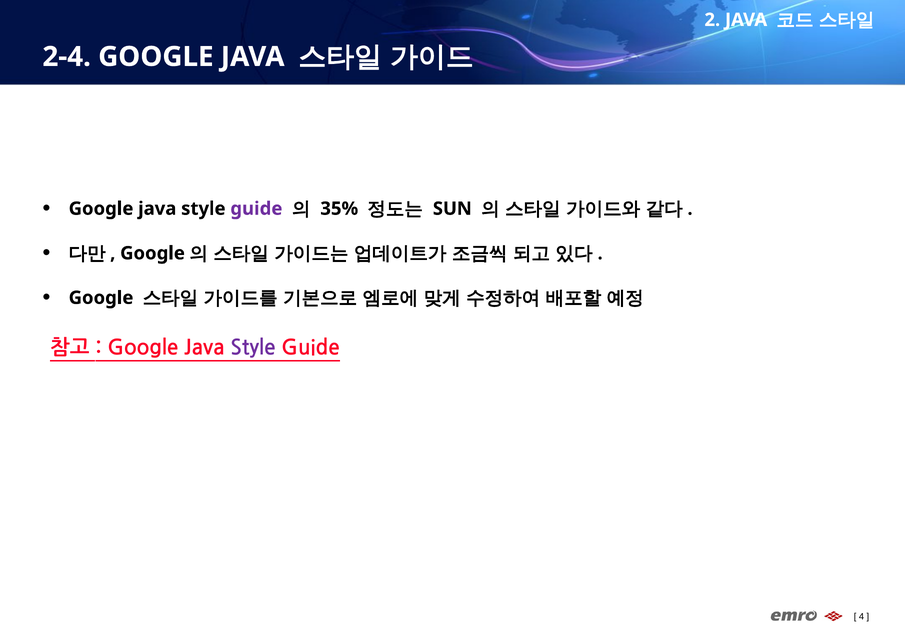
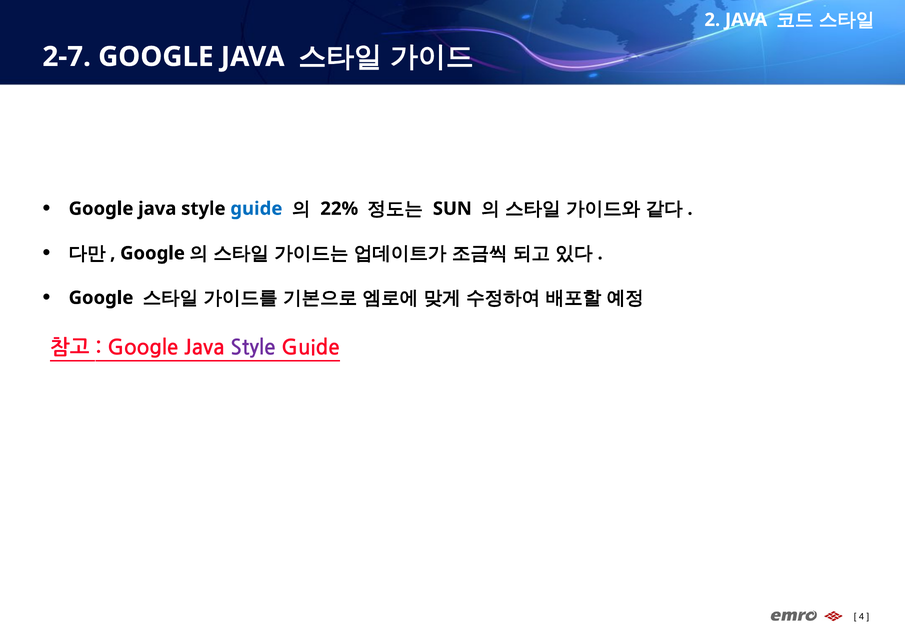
2-4: 2-4 -> 2-7 (67, 57)
guide colour: purple -> blue (256, 209)
35%: 35% -> 22% (339, 209)
